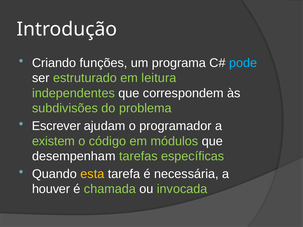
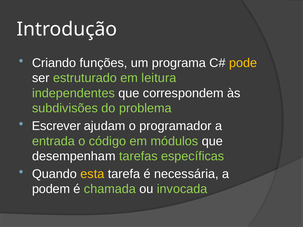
pode colour: light blue -> yellow (243, 63)
existem: existem -> entrada (53, 141)
houver: houver -> podem (51, 189)
